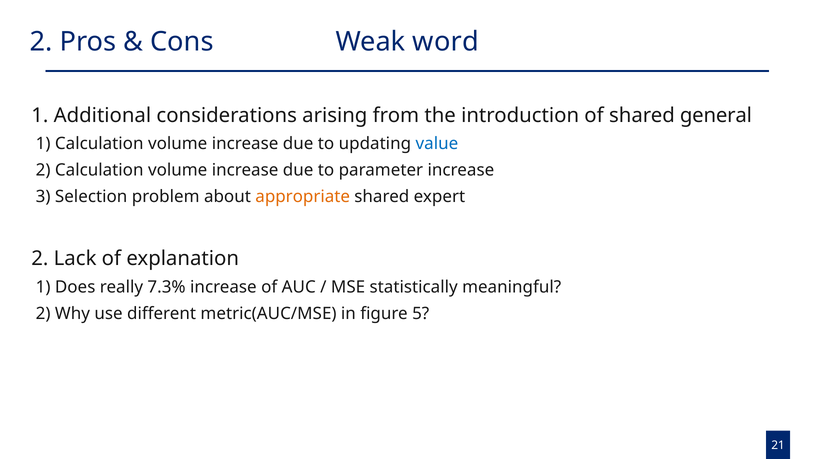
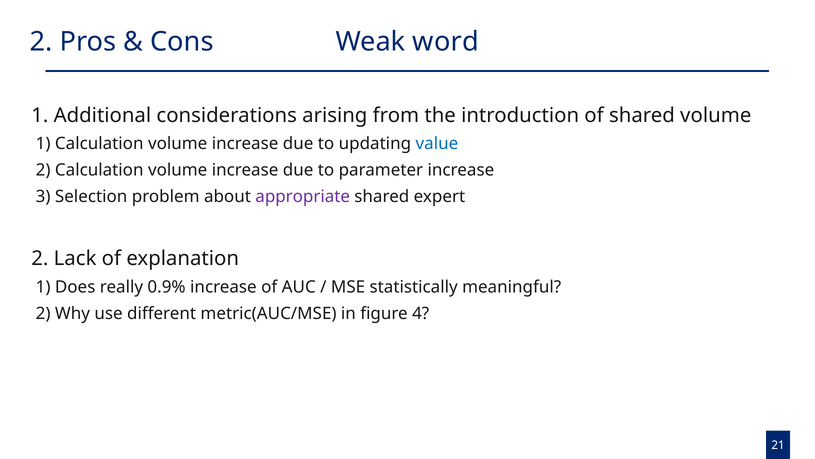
shared general: general -> volume (716, 115)
appropriate colour: orange -> purple (303, 197)
7.3%: 7.3% -> 0.9% (167, 287)
5: 5 -> 4 (421, 313)
